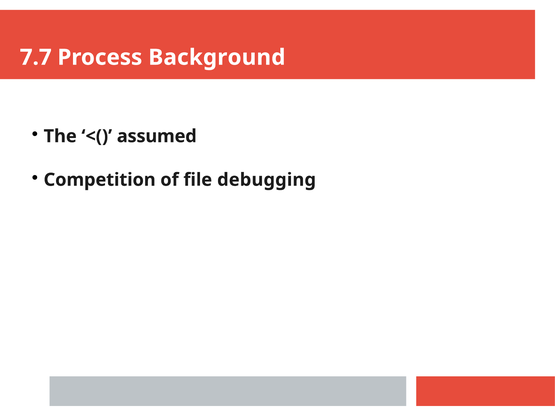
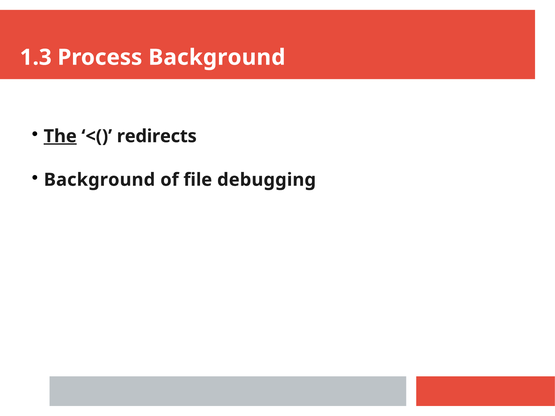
7.7: 7.7 -> 1.3 (36, 57)
The underline: none -> present (60, 136)
assumed: assumed -> redirects (157, 136)
Competition: Competition -> Background (99, 180)
